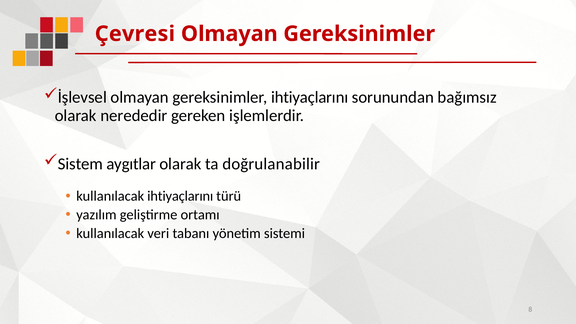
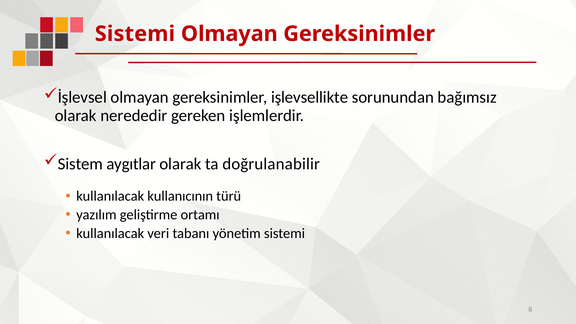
Çevresi: Çevresi -> Sistemi (135, 34)
gereksinimler ihtiyaçlarını: ihtiyaçlarını -> işlevsellikte (310, 97)
kullanılacak ihtiyaçlarını: ihtiyaçlarını -> kullanıcının (180, 196)
